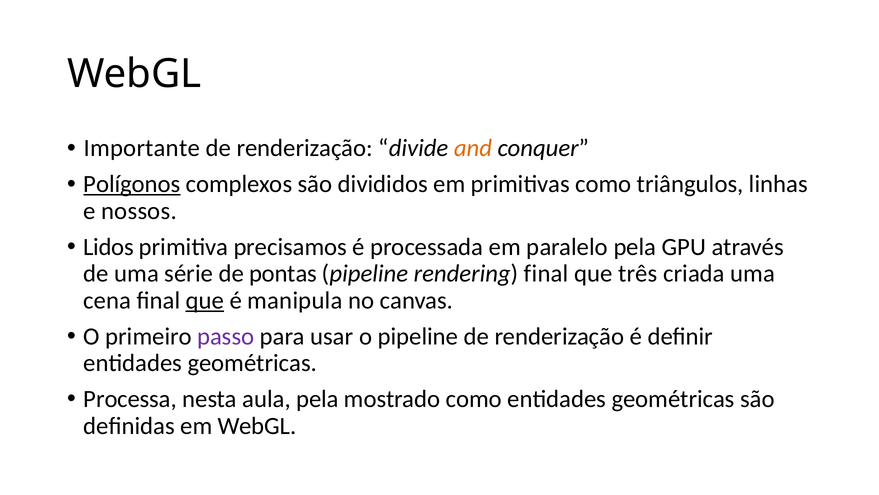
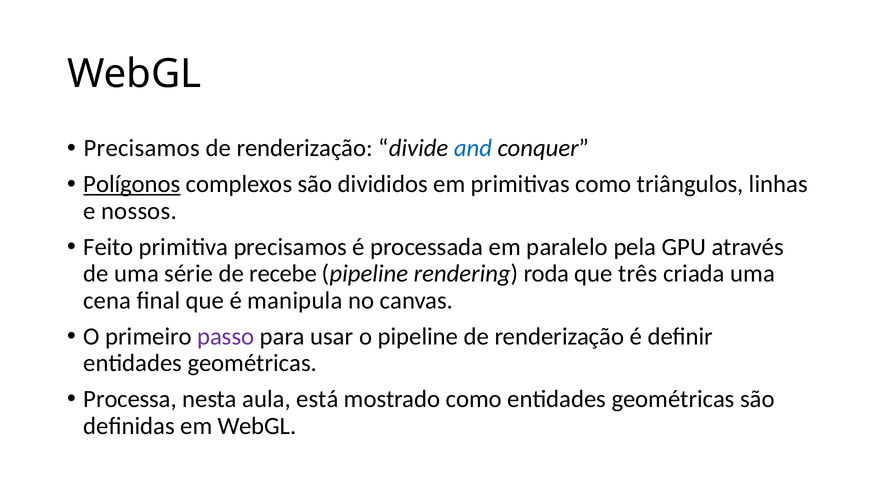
Importante: Importante -> Precisamos (142, 148)
and colour: orange -> blue (473, 148)
Lidos: Lidos -> Feito (108, 247)
pontas: pontas -> recebe (283, 273)
rendering final: final -> roda (546, 273)
que underline: present -> none (205, 300)
aula pela: pela -> está (317, 399)
